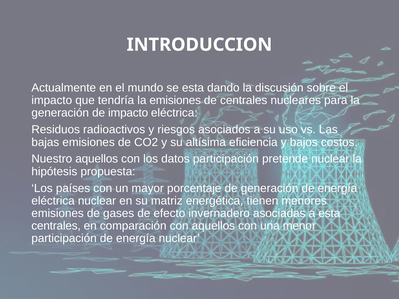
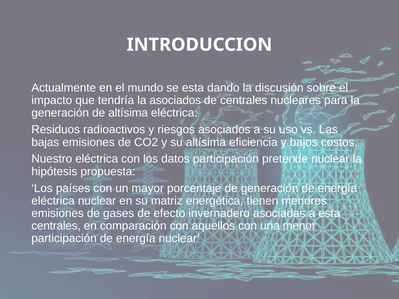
la emisiones: emisiones -> asociados (175, 100)
de impacto: impacto -> altísima (128, 113)
Nuestro aquellos: aquellos -> eléctrica (97, 159)
